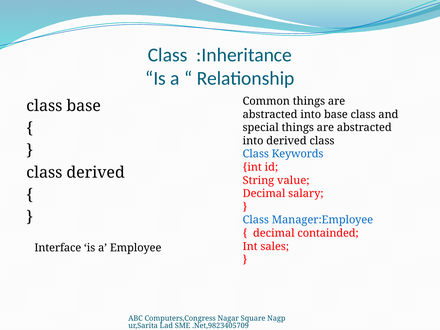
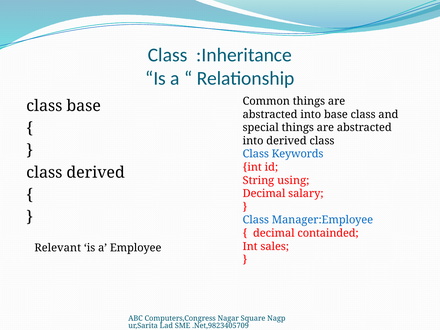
value: value -> using (293, 180)
Interface: Interface -> Relevant (58, 248)
